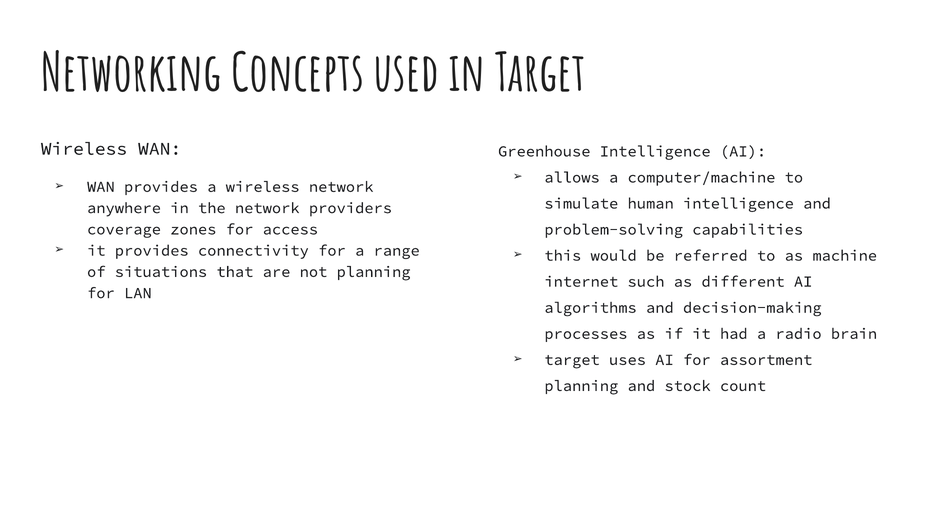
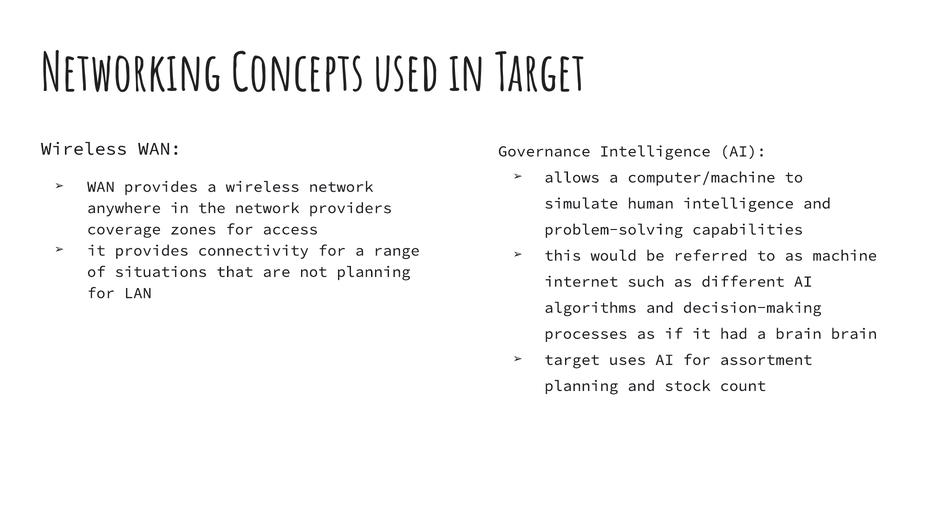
Greenhouse: Greenhouse -> Governance (544, 151)
a radio: radio -> brain (799, 334)
